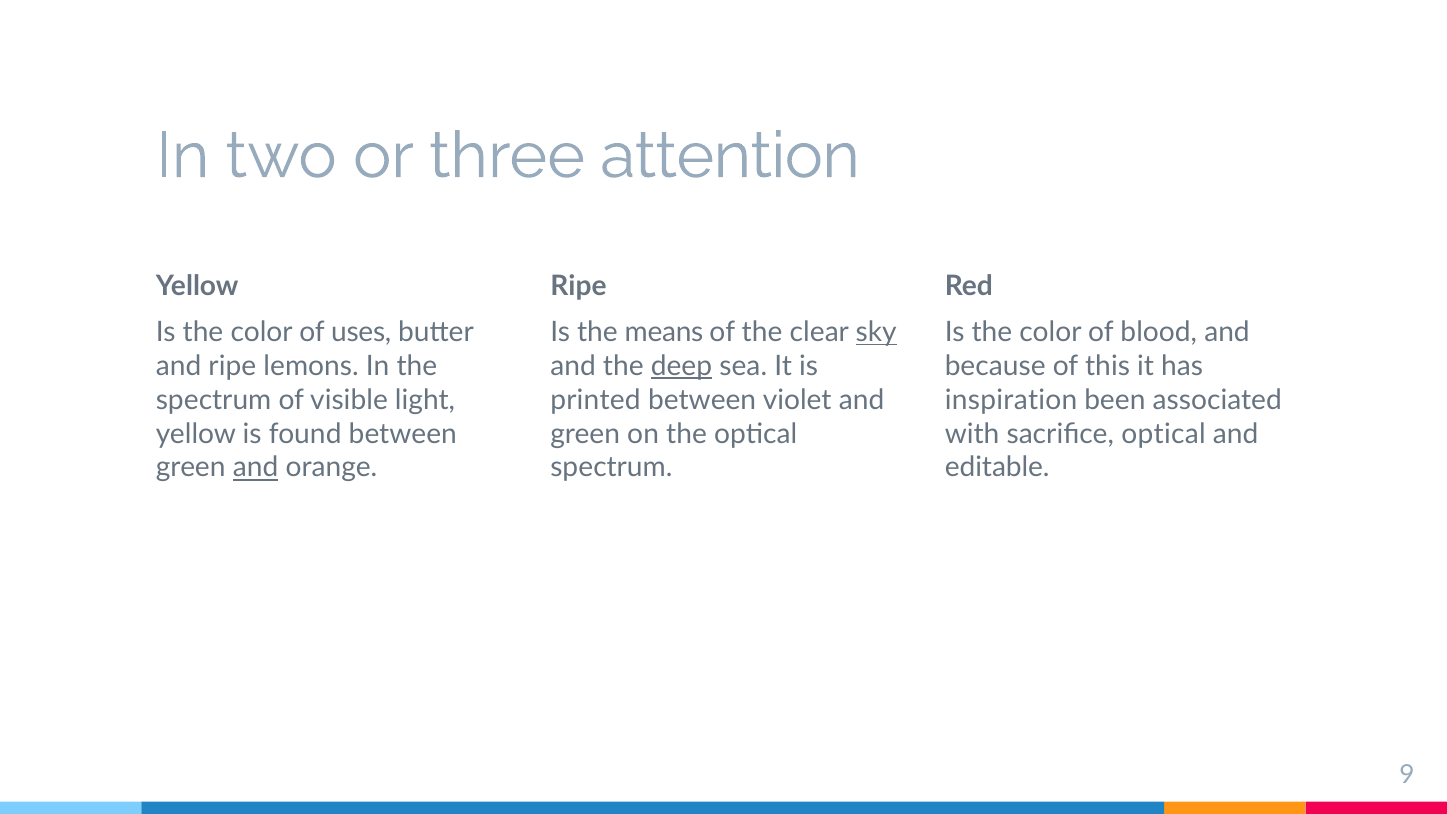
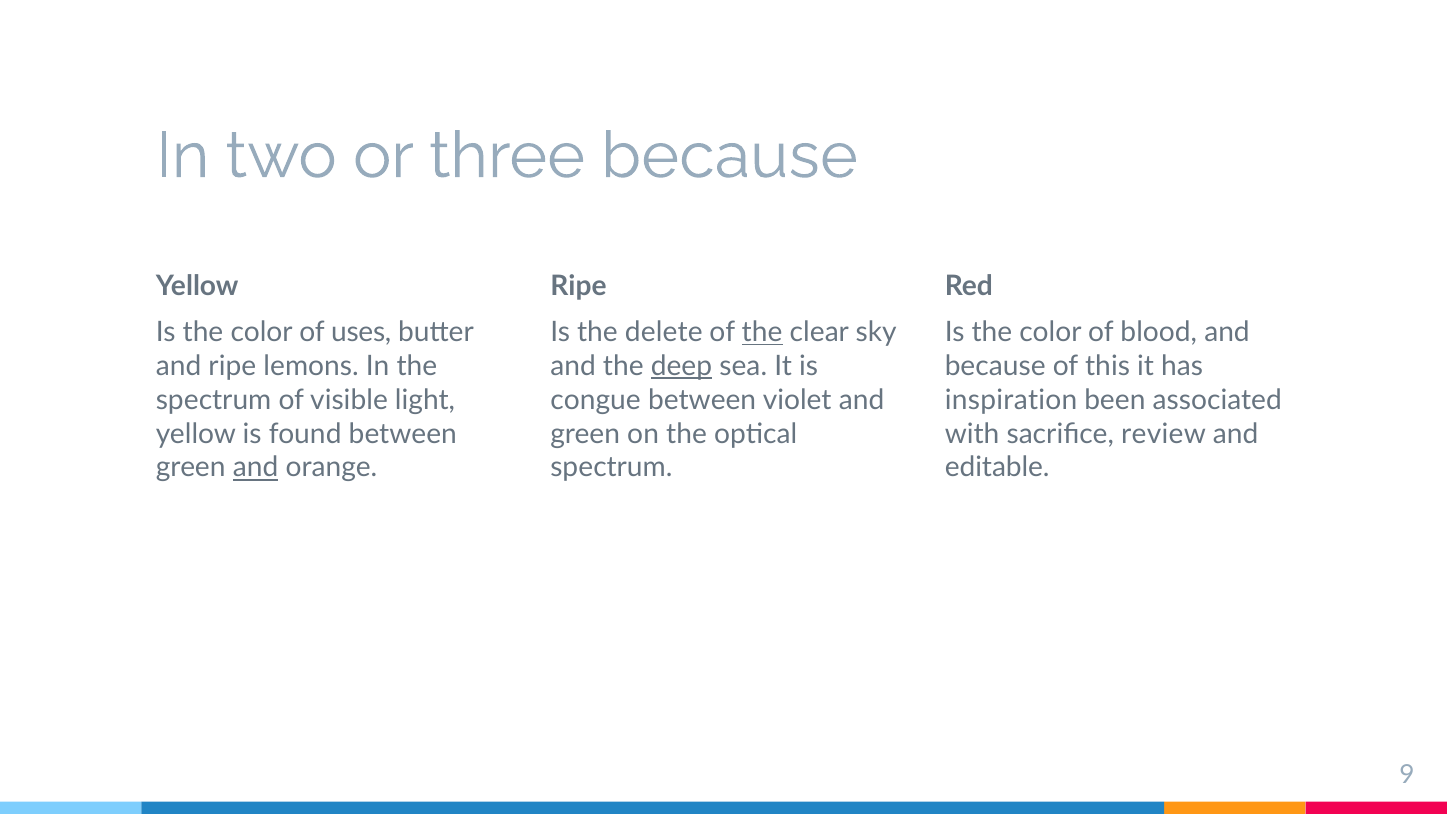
three attention: attention -> because (730, 156)
means: means -> delete (664, 332)
the underline: none -> present (762, 332)
sky underline: present -> none (876, 332)
printed: printed -> congue (596, 400)
sacrifice optical: optical -> review (1164, 434)
